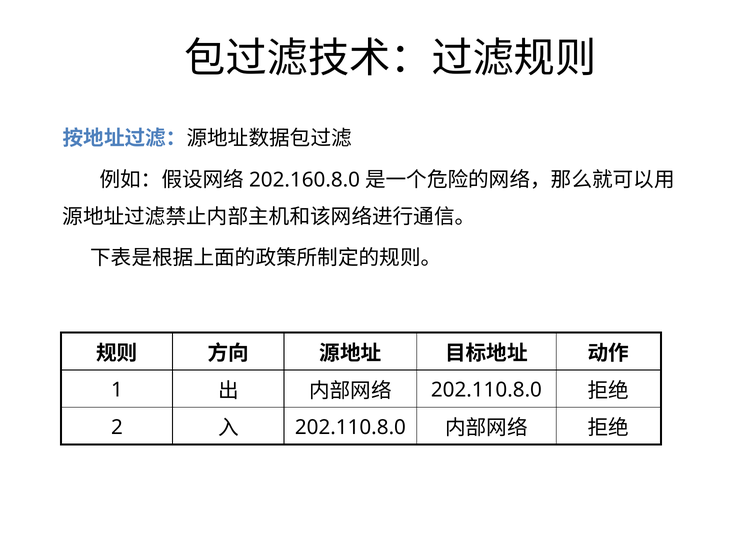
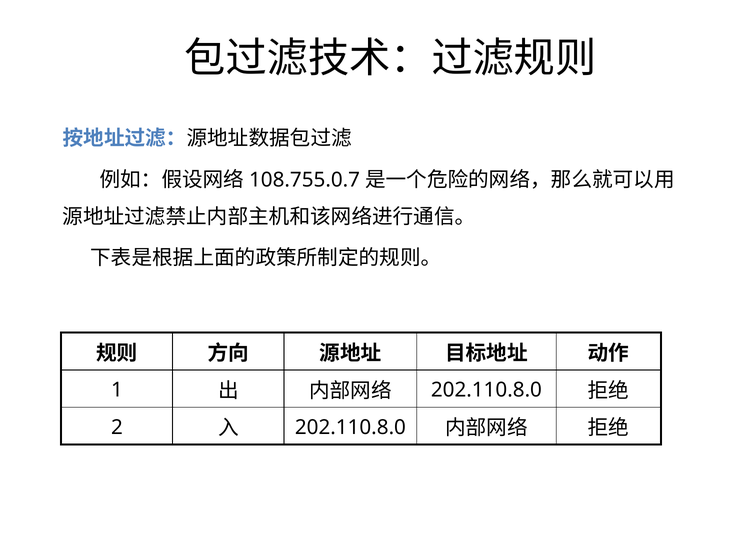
202.160.8.0: 202.160.8.0 -> 108.755.0.7 (305, 180)
